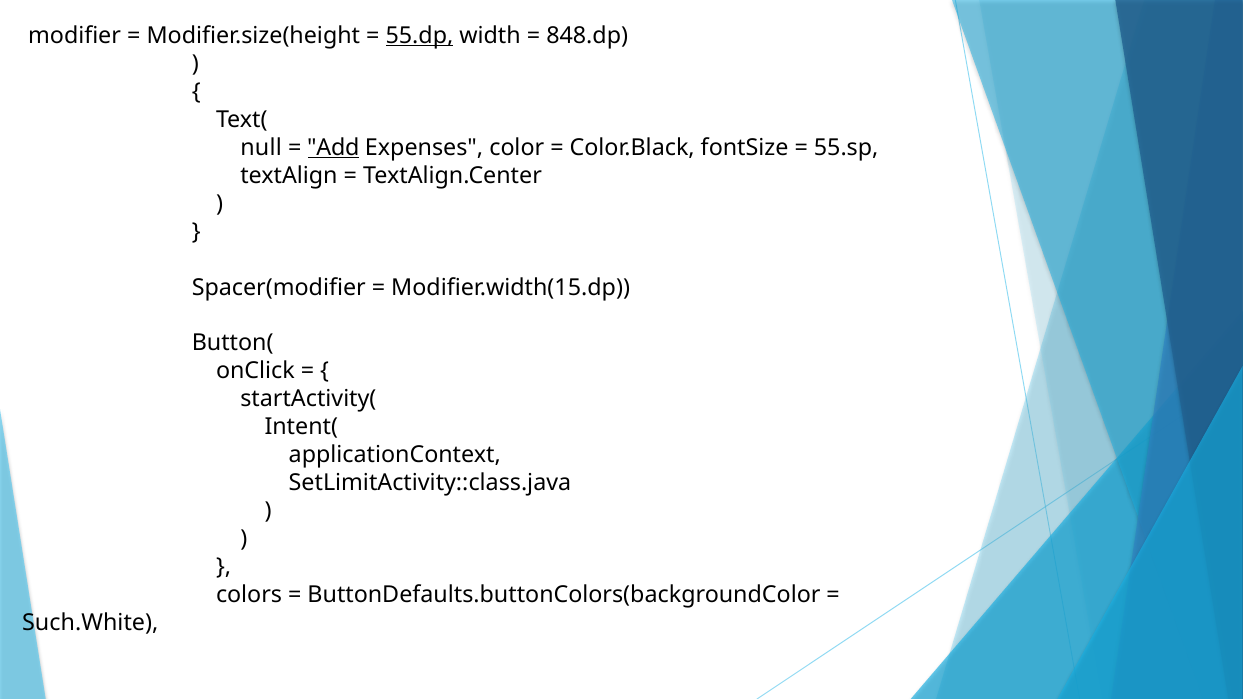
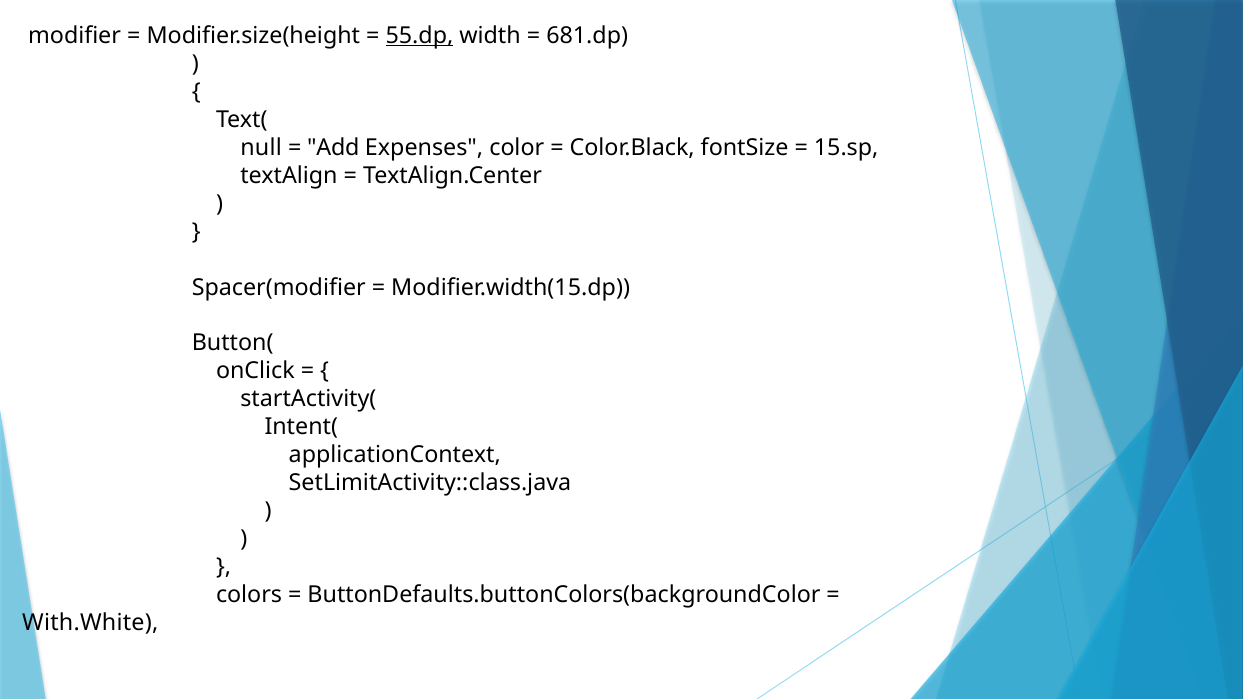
848.dp: 848.dp -> 681.dp (587, 36)
Add underline: present -> none (333, 148)
55.sp: 55.sp -> 15.sp (846, 148)
Such.White: Such.White -> With.White (90, 623)
